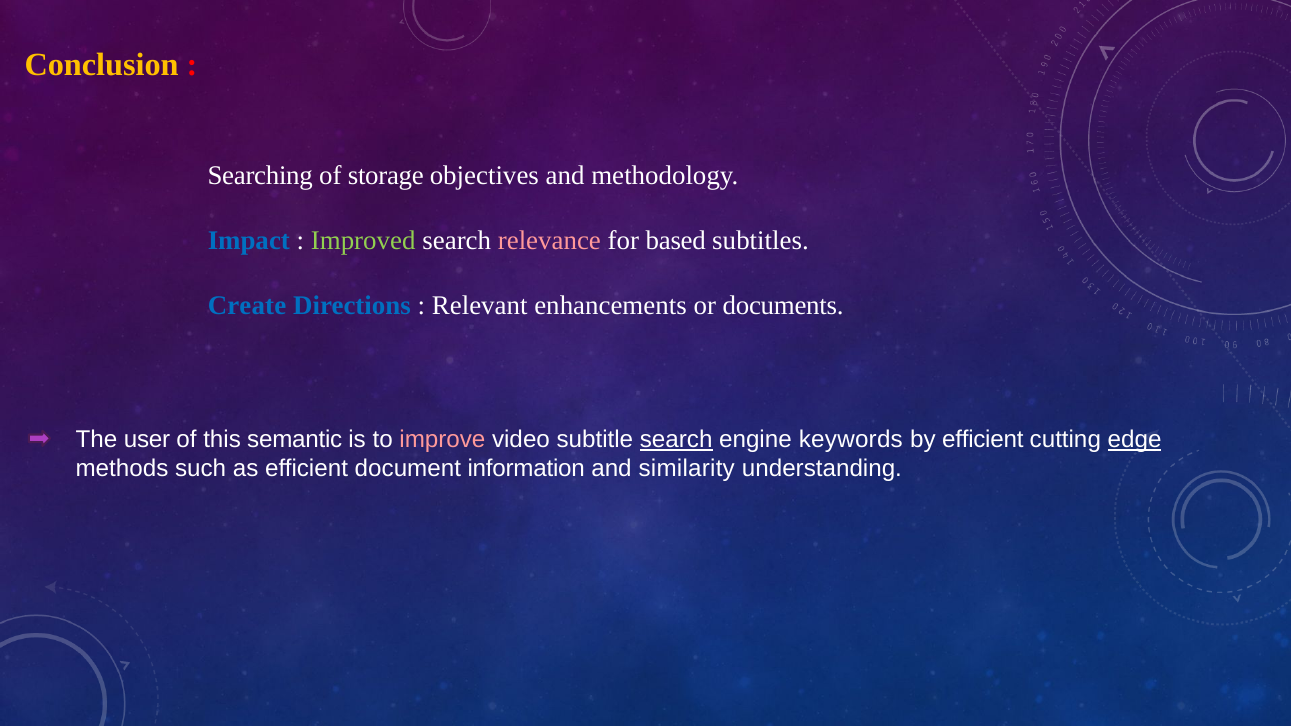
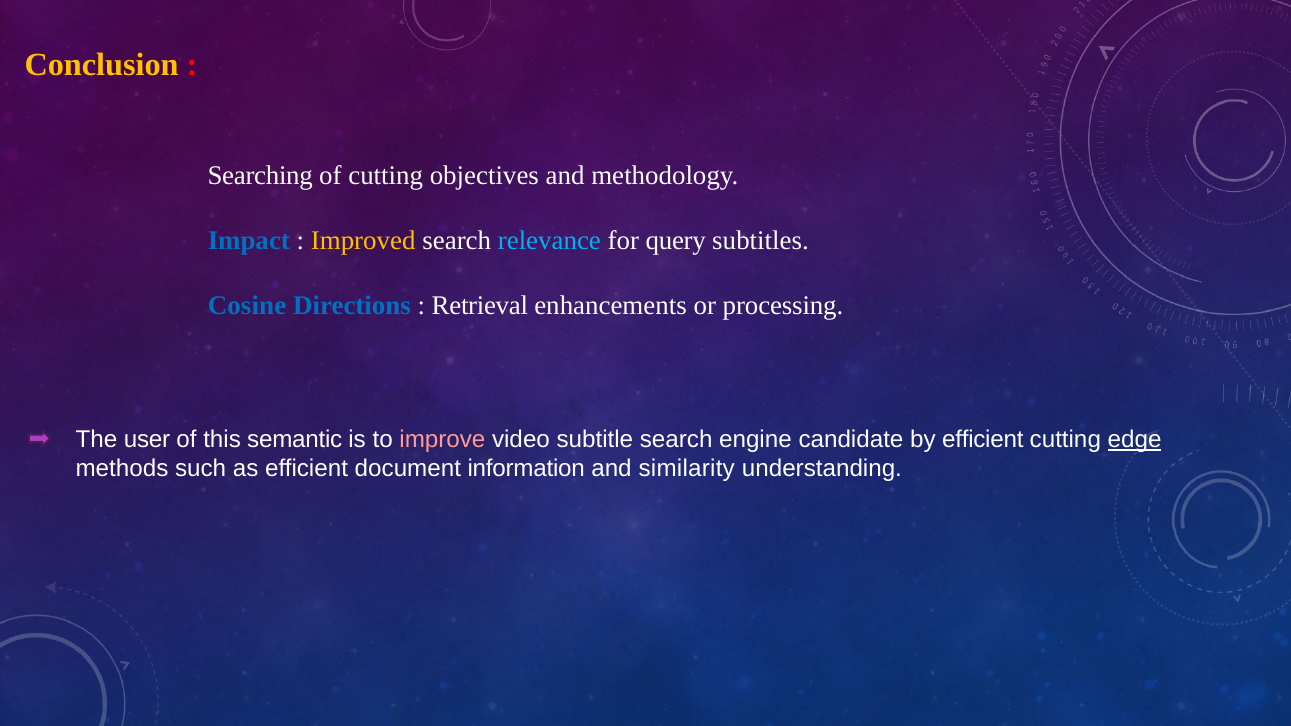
of storage: storage -> cutting (386, 176)
Improved colour: light green -> yellow (363, 241)
relevance colour: pink -> light blue (549, 241)
based: based -> query (676, 241)
Create: Create -> Cosine (247, 305)
Relevant: Relevant -> Retrieval (480, 305)
documents: documents -> processing (783, 305)
search underline: present -> none (676, 440)
keywords: keywords -> candidate (851, 440)
